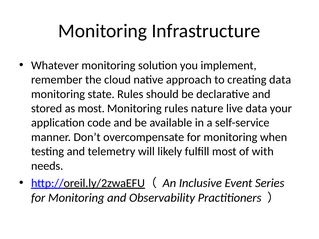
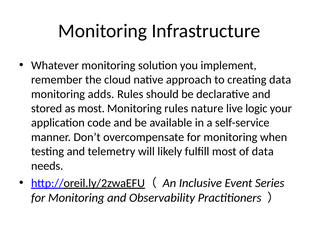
state: state -> adds (101, 94)
live data: data -> logic (256, 109)
of with: with -> data (263, 152)
